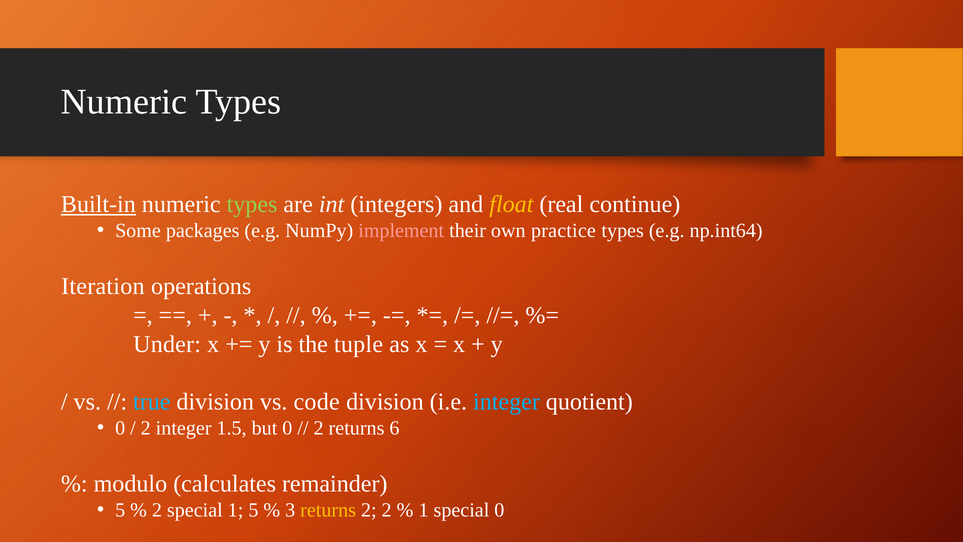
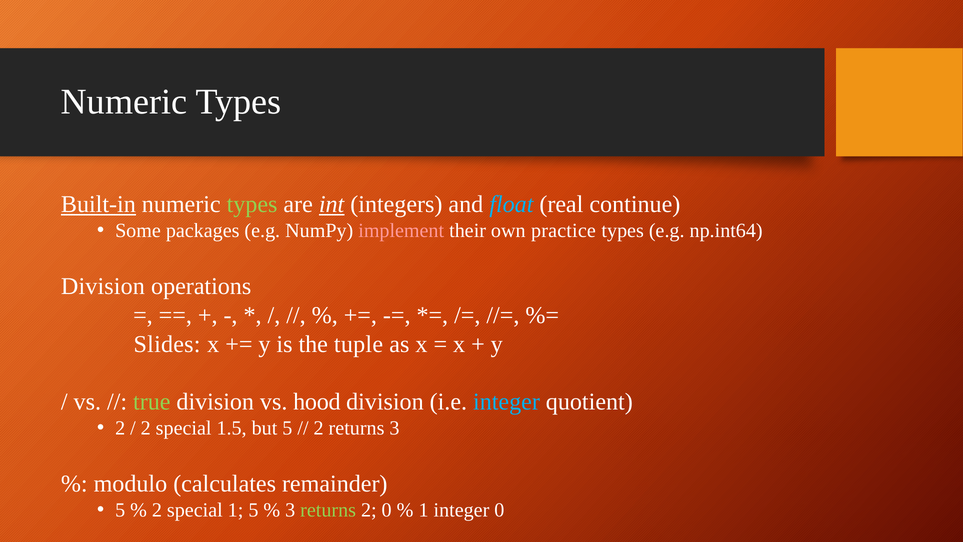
int underline: none -> present (332, 204)
float colour: yellow -> light blue (511, 204)
Iteration: Iteration -> Division (103, 286)
Under: Under -> Slides (167, 344)
true colour: light blue -> light green (152, 402)
code: code -> hood (317, 402)
0: 0 -> 2 (120, 428)
integer: integer -> special (184, 428)
but 0: 0 -> 5 (287, 428)
returns 6: 6 -> 3 (394, 428)
returns colour: yellow -> light green (328, 510)
2 2: 2 -> 0 (387, 510)
1 special: special -> integer (461, 510)
